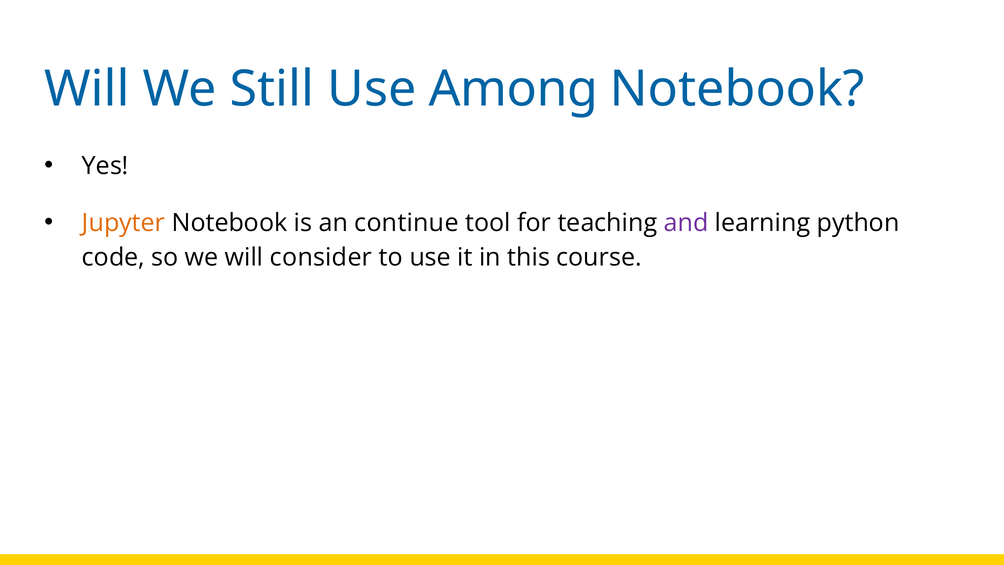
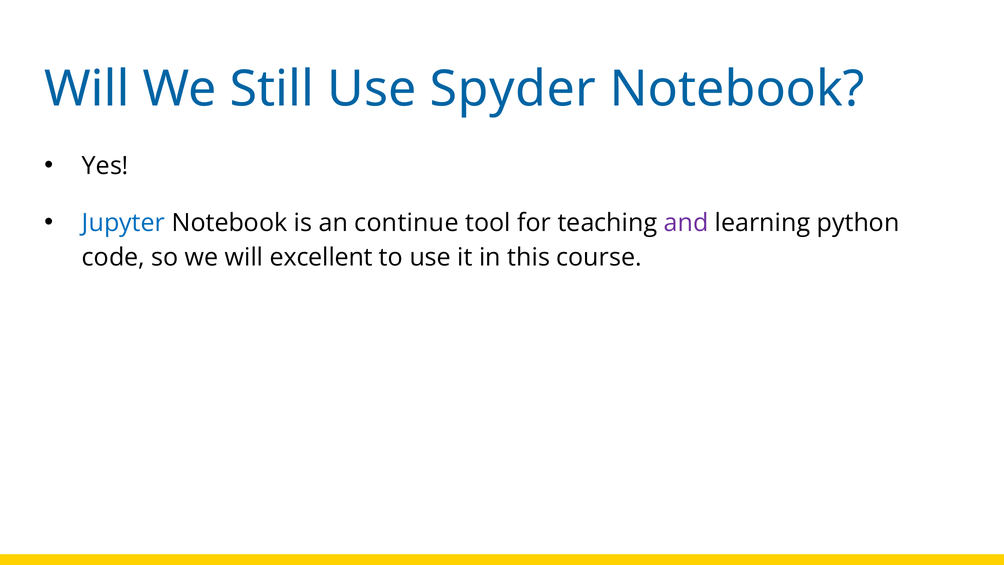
Among: Among -> Spyder (513, 89)
Jupyter colour: orange -> blue (124, 223)
consider: consider -> excellent (321, 257)
